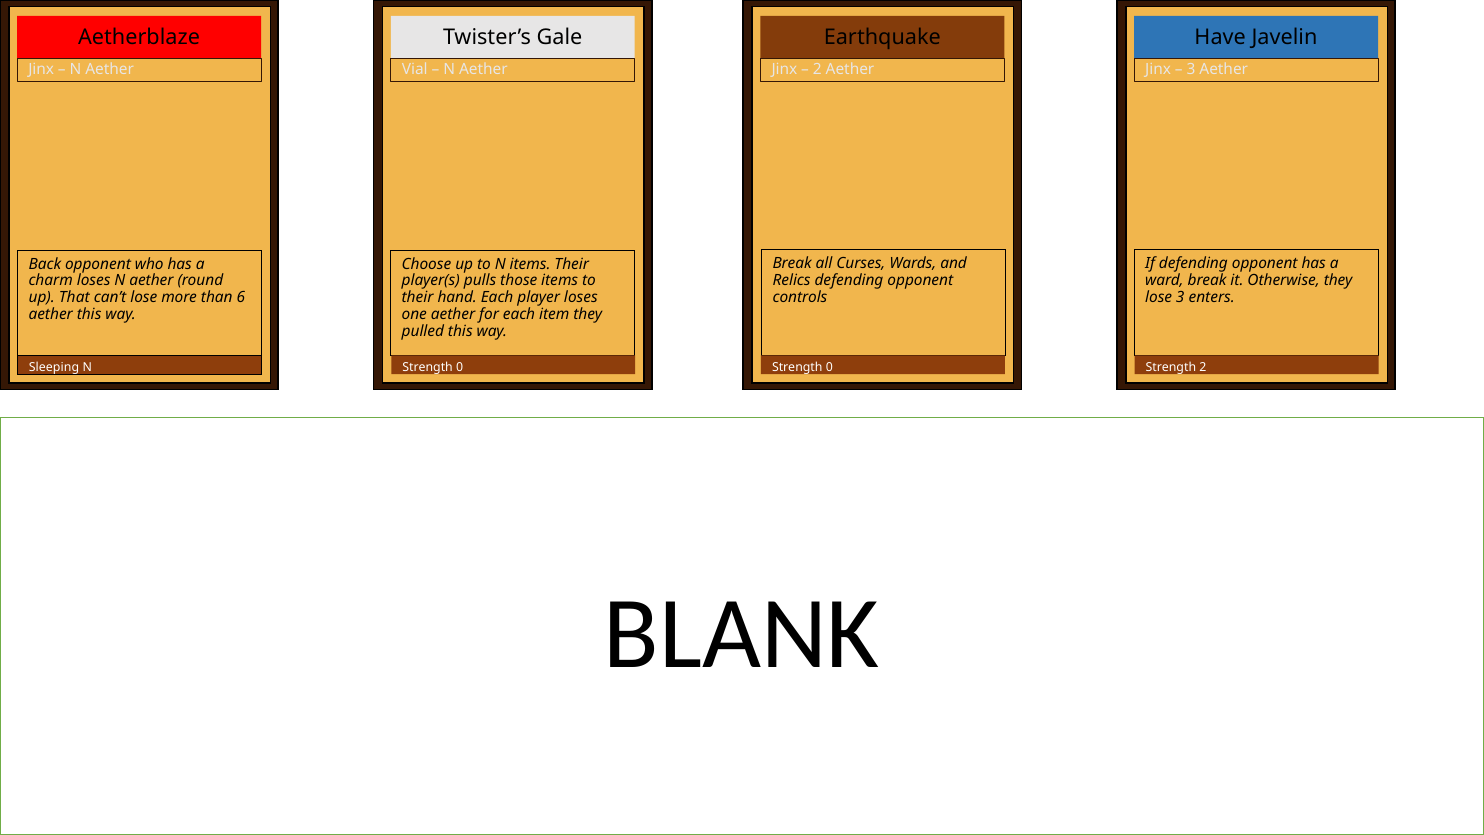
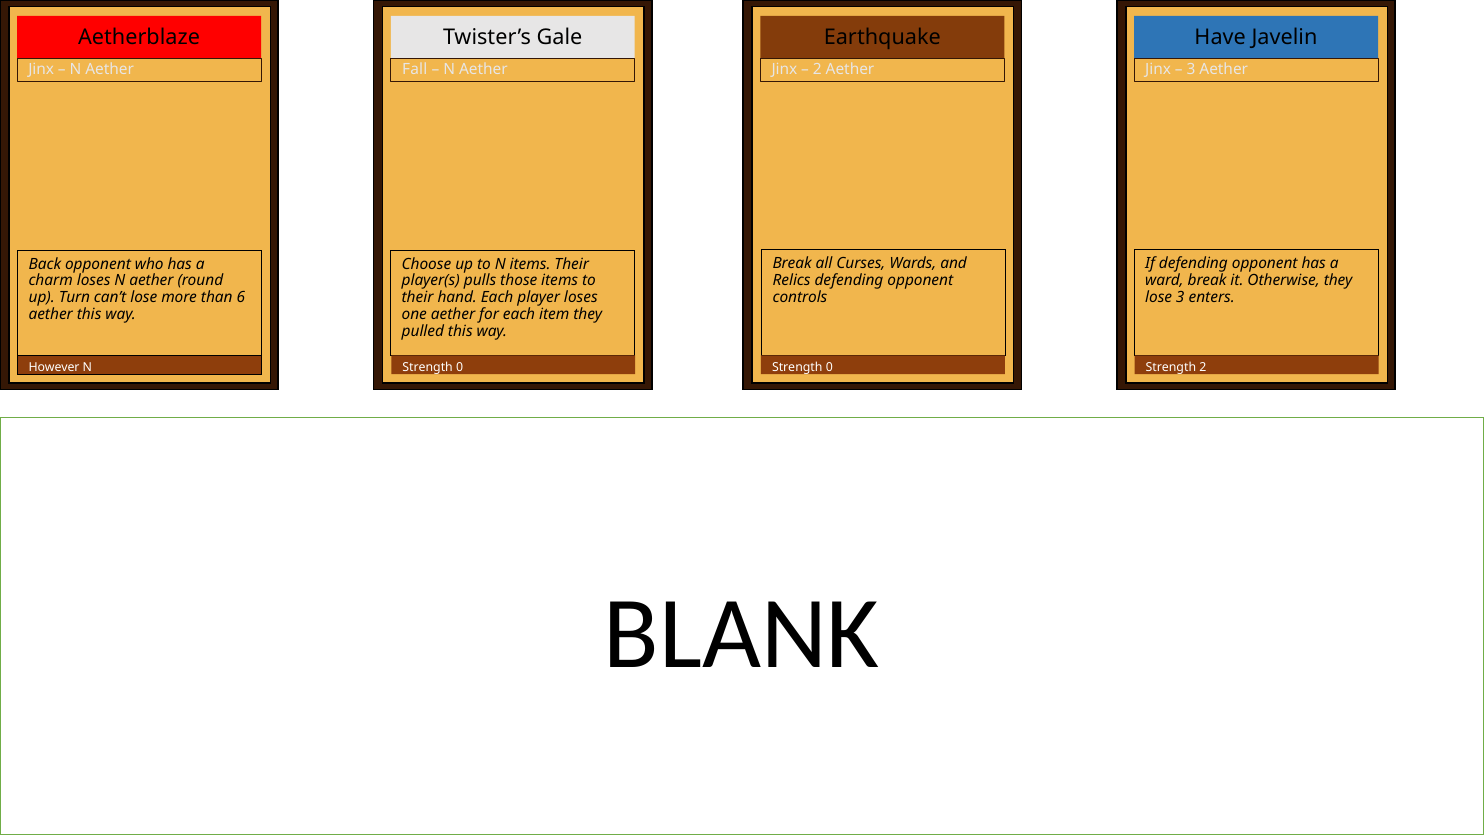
Vial: Vial -> Fall (415, 70)
That: That -> Turn (74, 297)
Sleeping: Sleeping -> However (54, 367)
